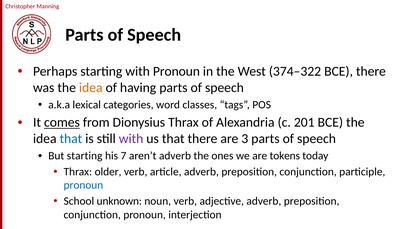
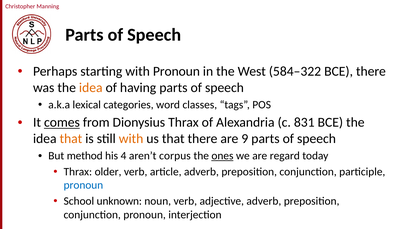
374–322: 374–322 -> 584–322 (295, 72)
201: 201 -> 831 (304, 123)
that colour: blue -> orange (71, 139)
with colour: purple -> orange (131, 139)
3: 3 -> 9 (245, 139)
But starting: starting -> method (85, 156)
7: 7 -> 4 (124, 156)
aren’t adverb: adverb -> corpus (175, 156)
ones underline: none -> present (222, 156)
tokens: tokens -> regard (285, 156)
